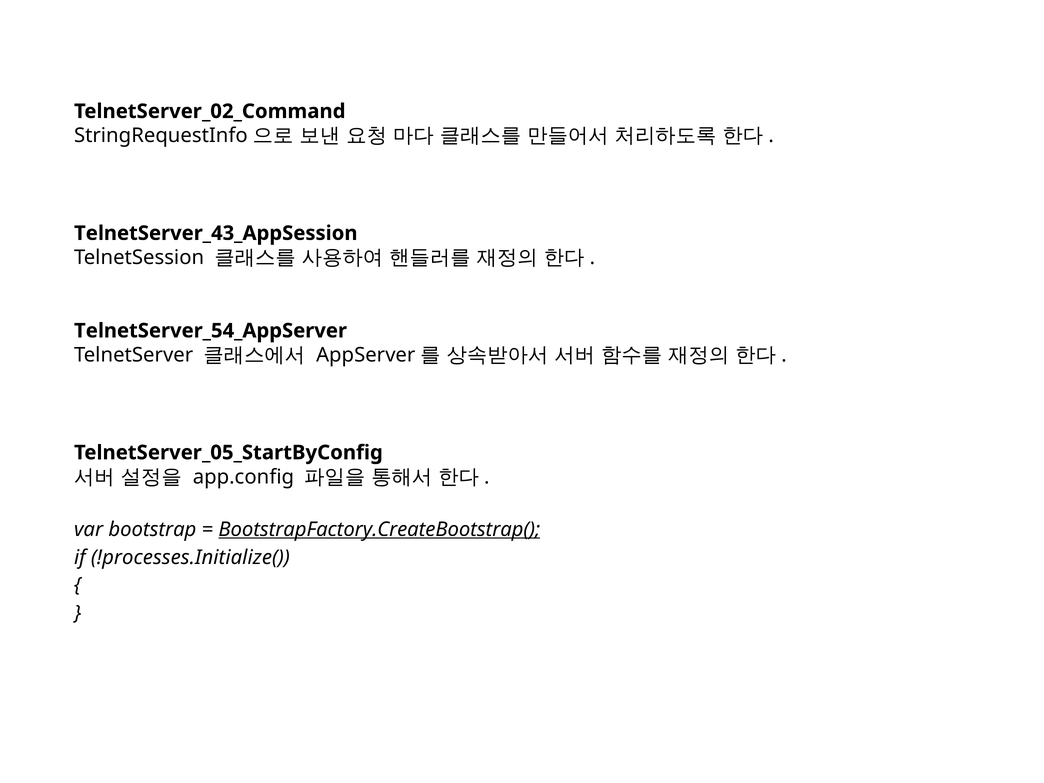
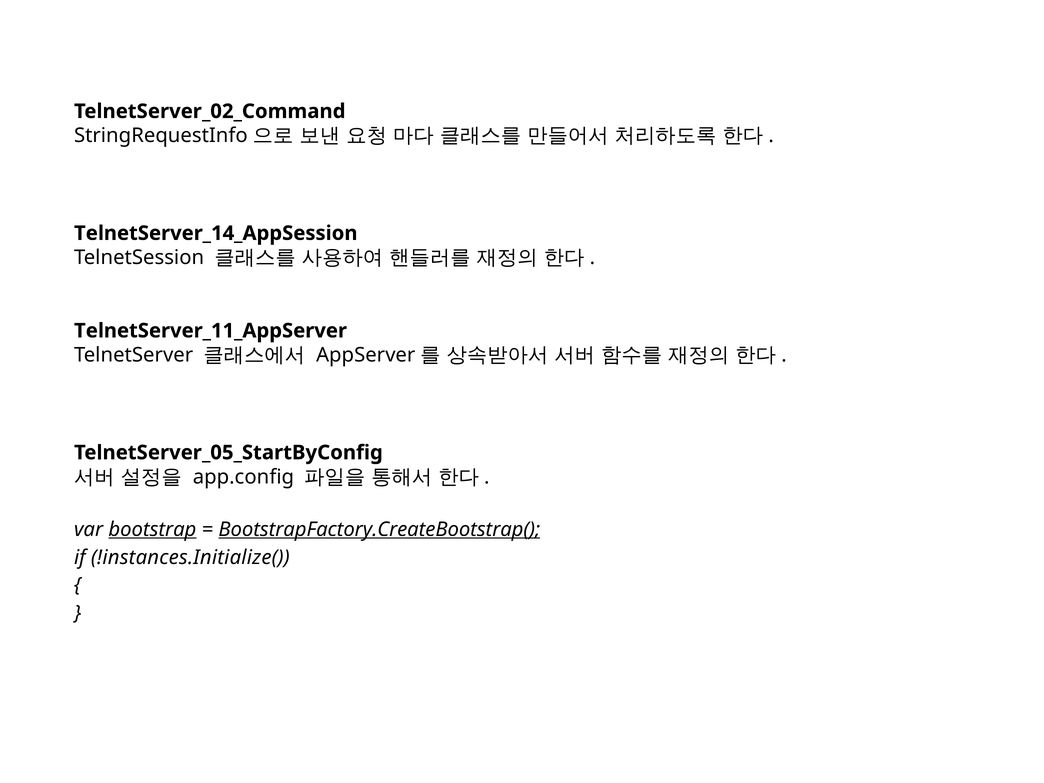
TelnetServer_43_AppSession: TelnetServer_43_AppSession -> TelnetServer_14_AppSession (216, 233)
TelnetServer_54_AppServer: TelnetServer_54_AppServer -> TelnetServer_11_AppServer (210, 331)
bootstrap underline: none -> present (152, 529)
!processes.Initialize(: !processes.Initialize( -> !instances.Initialize( (190, 557)
